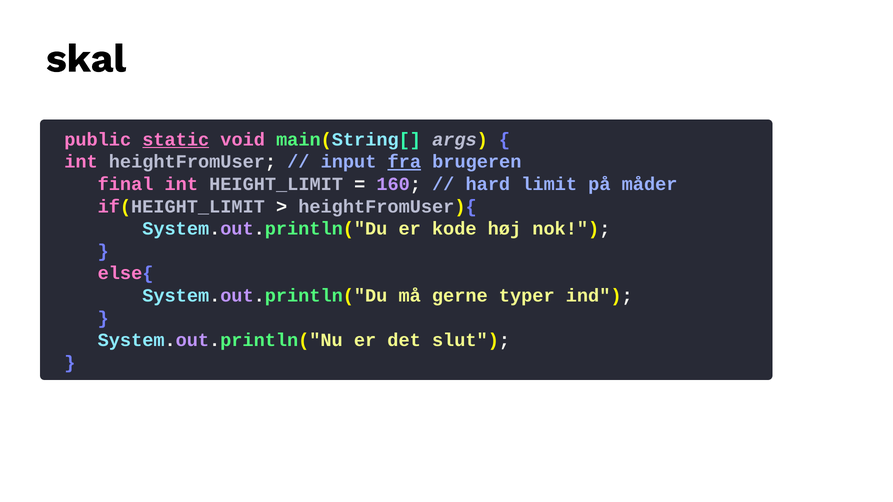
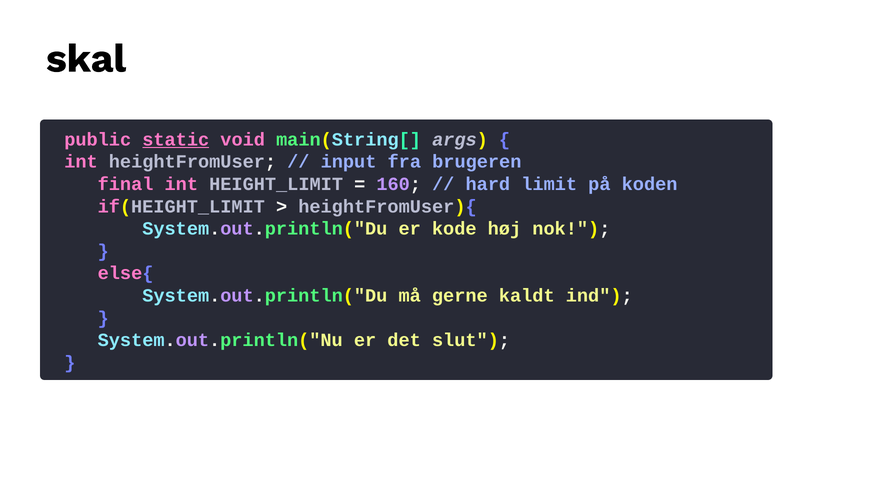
fra underline: present -> none (404, 162)
måder: måder -> koden (650, 184)
typer: typer -> kaldt (527, 296)
